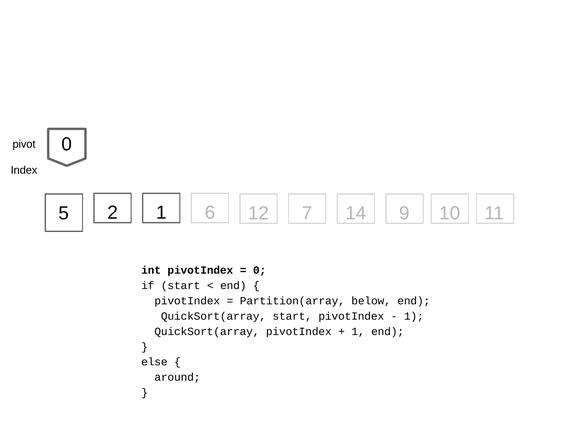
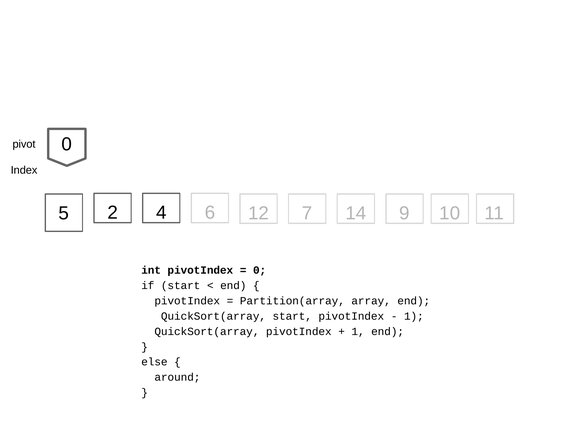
2 1: 1 -> 4 (161, 213)
below: below -> array (371, 301)
